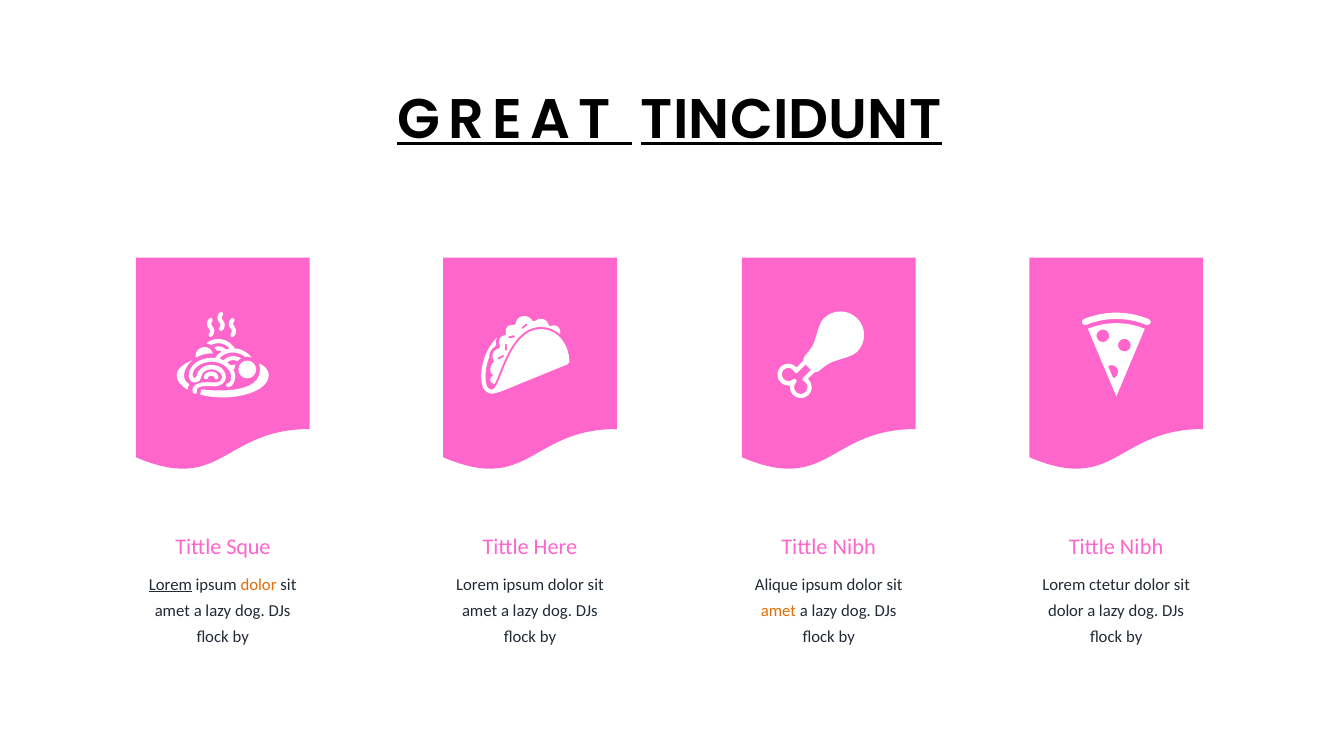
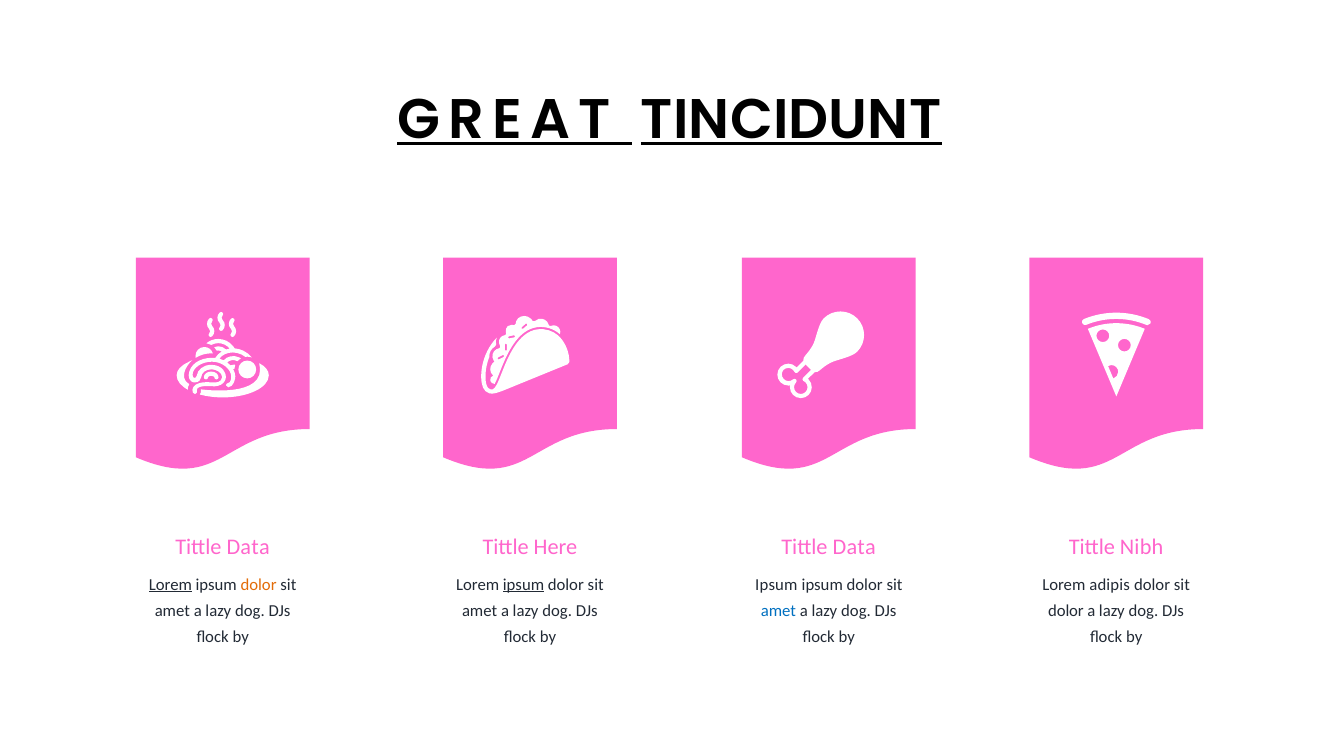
Sque: Sque -> Data (248, 547)
Nibh: Nibh -> Data (854, 547)
ipsum underline: none -> present (524, 585)
Alique: Alique -> Ipsum (776, 585)
ctetur: ctetur -> adipis (1110, 585)
amet colour: orange -> blue (778, 611)
